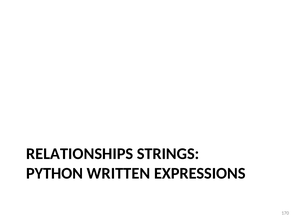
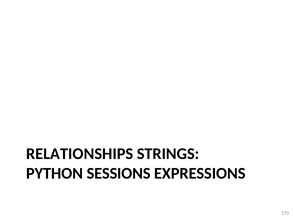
WRITTEN: WRITTEN -> SESSIONS (119, 173)
